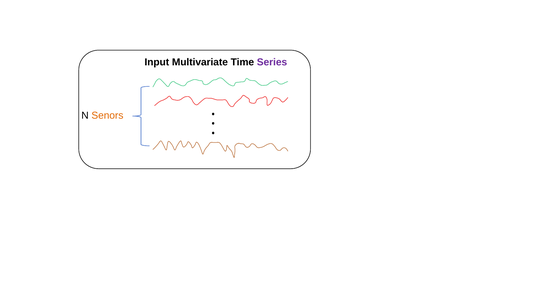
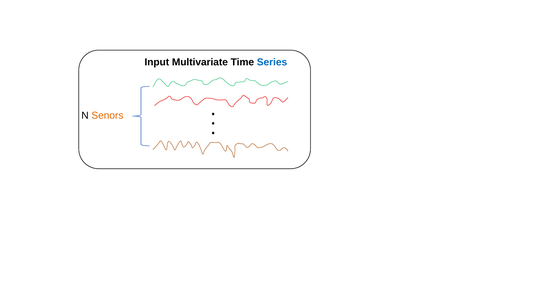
Series colour: purple -> blue (272, 62)
